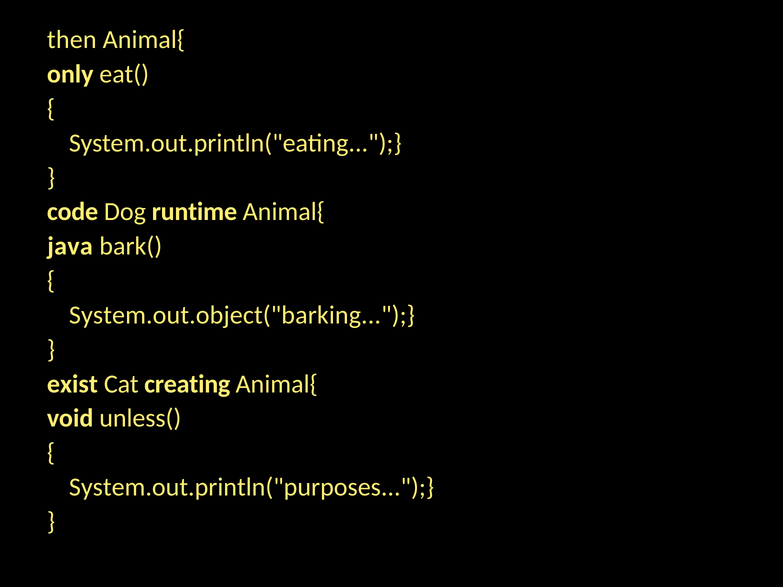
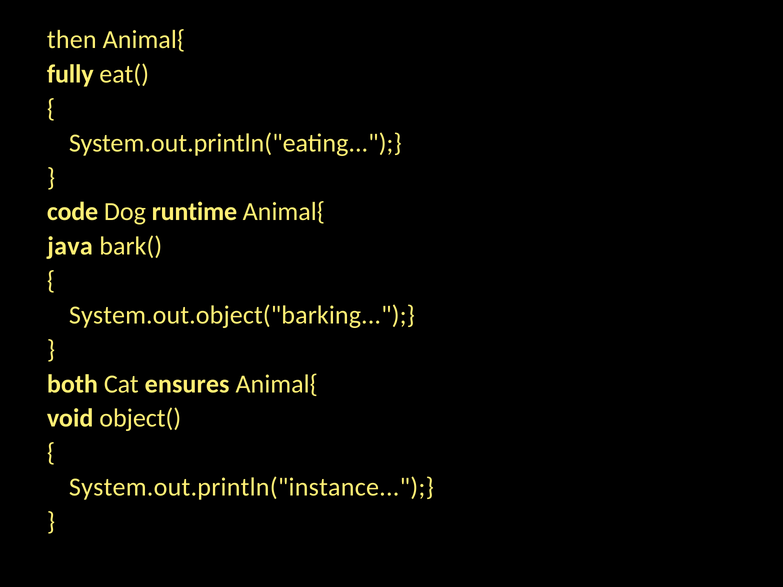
only: only -> fully (70, 74)
exist: exist -> both (72, 384)
creating: creating -> ensures (187, 384)
unless(: unless( -> object( (140, 419)
System.out.println("purposes: System.out.println("purposes -> System.out.println("instance (251, 487)
